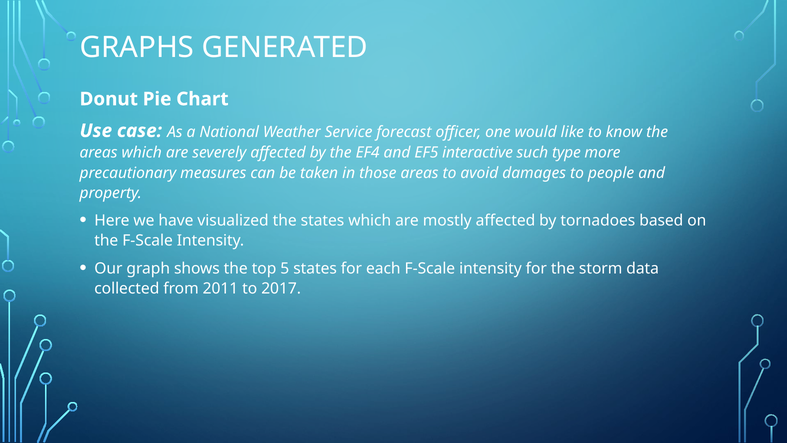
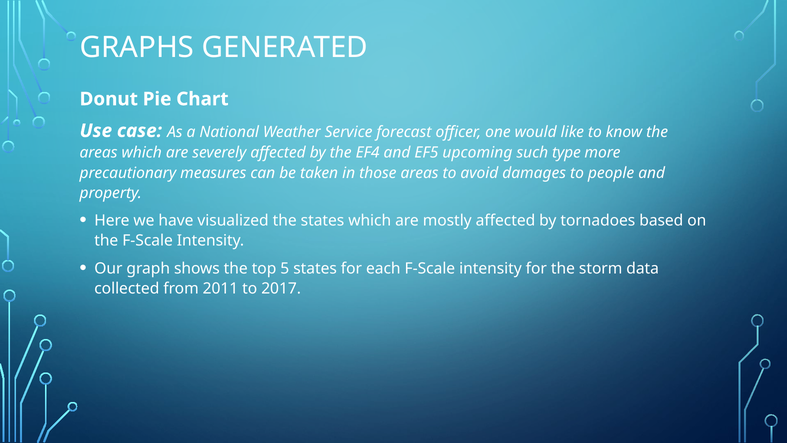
interactive: interactive -> upcoming (477, 153)
